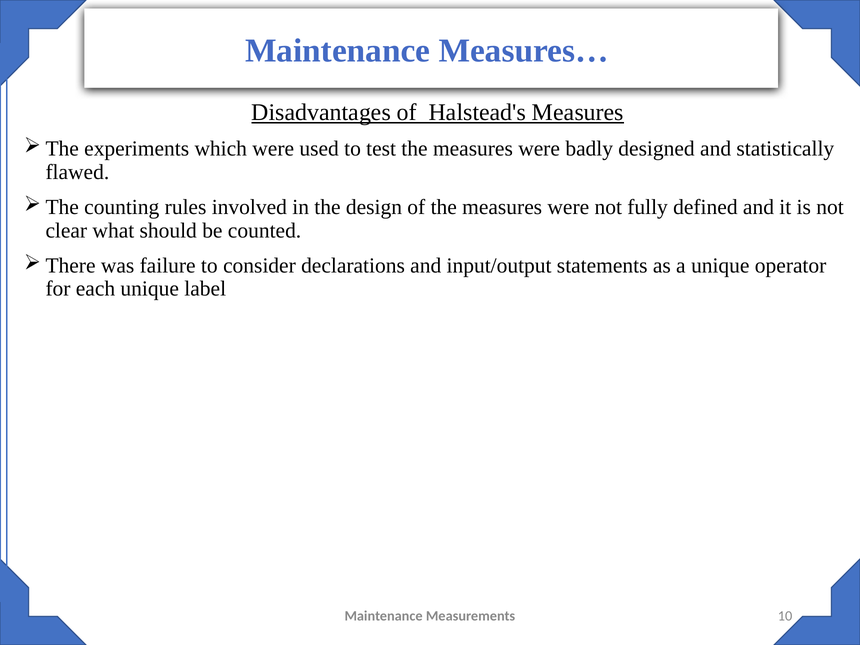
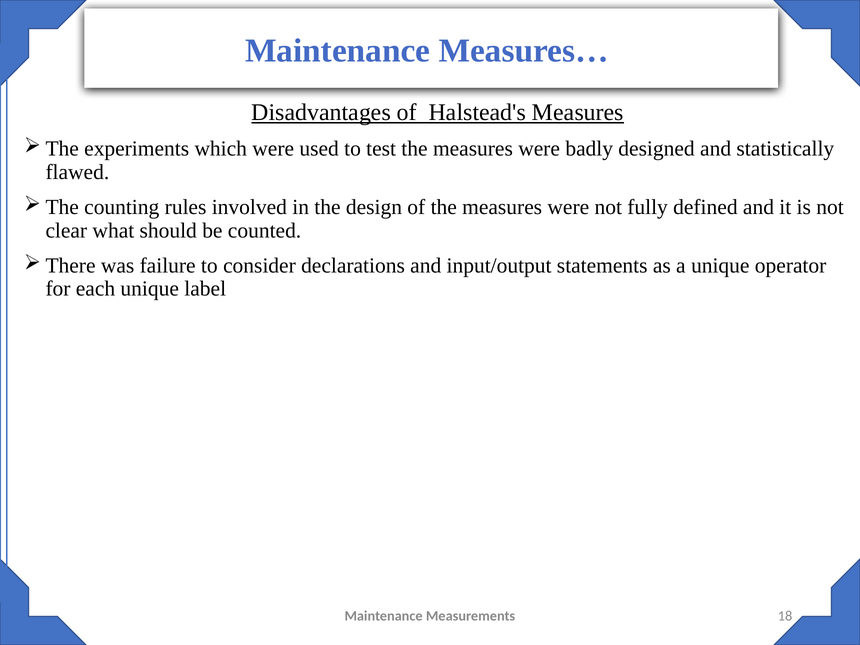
10: 10 -> 18 (785, 616)
